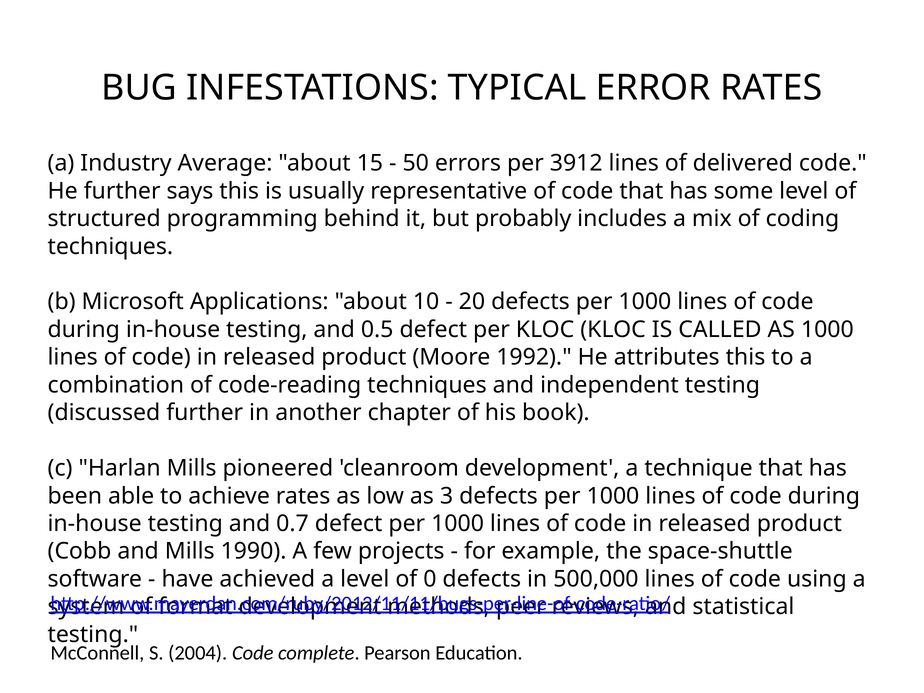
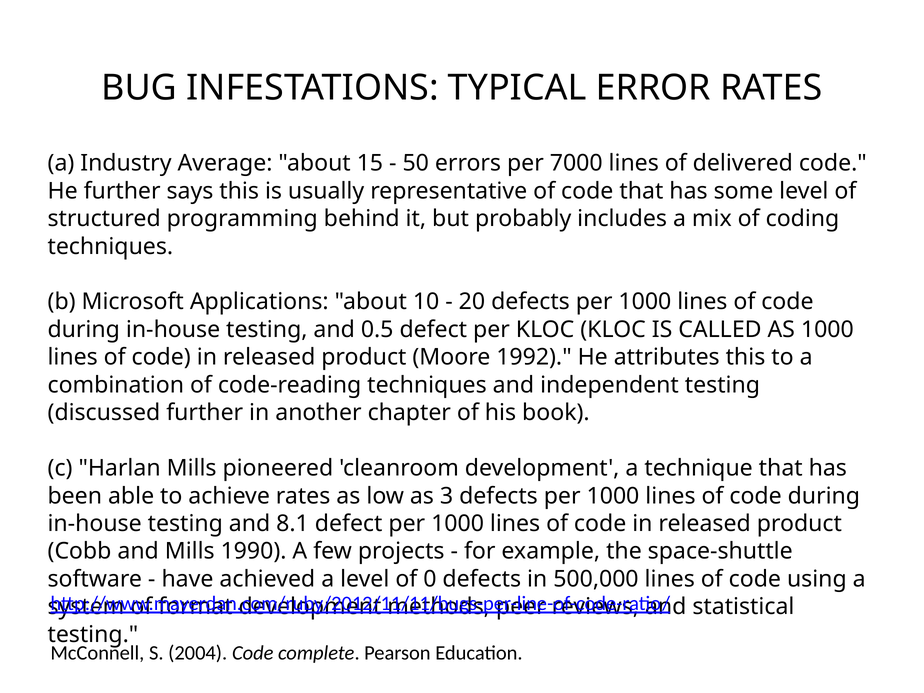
3912: 3912 -> 7000 (576, 163)
0.7: 0.7 -> 8.1 (293, 524)
